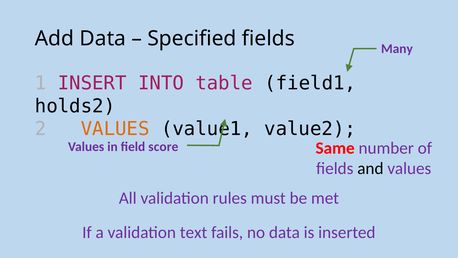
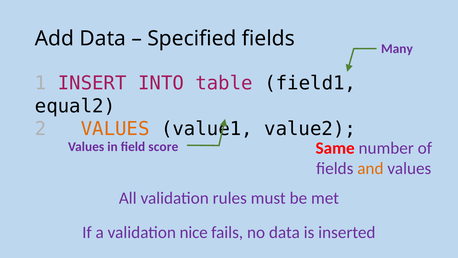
holds2: holds2 -> equal2 (75, 106)
and colour: black -> orange (370, 168)
text: text -> nice (194, 232)
